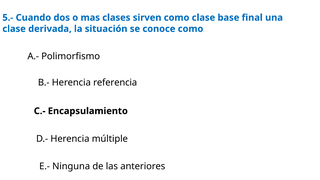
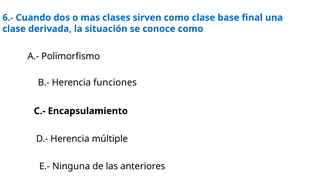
5.-: 5.- -> 6.- (8, 18)
referencia: referencia -> funciones (115, 83)
